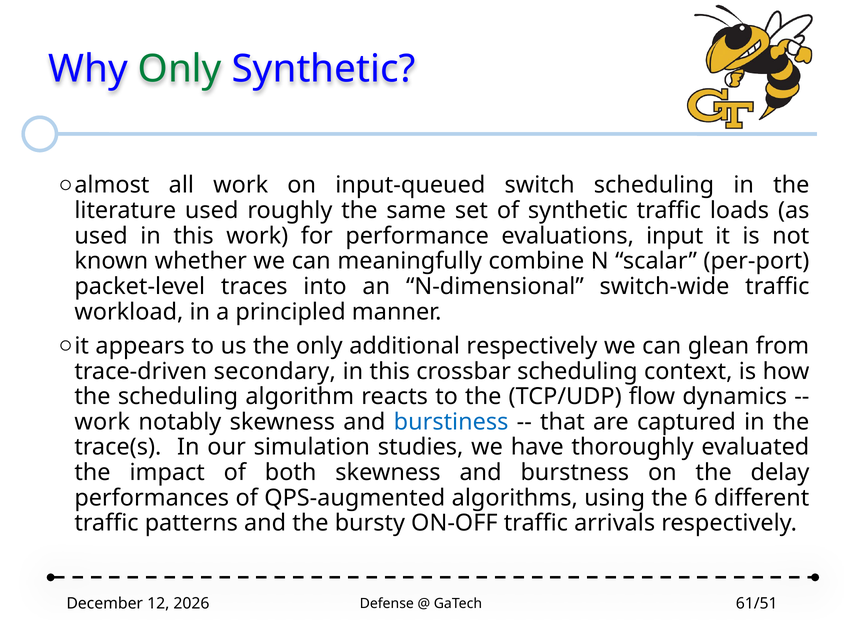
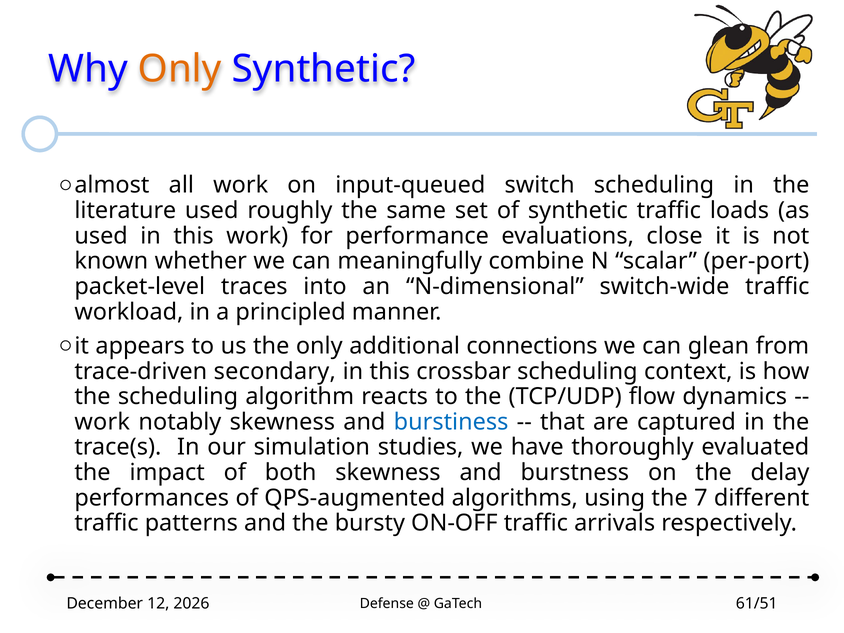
Only colour: green -> orange (180, 69)
input: input -> close (675, 236)
additional respectively: respectively -> connections (532, 346)
6: 6 -> 7 (701, 498)
